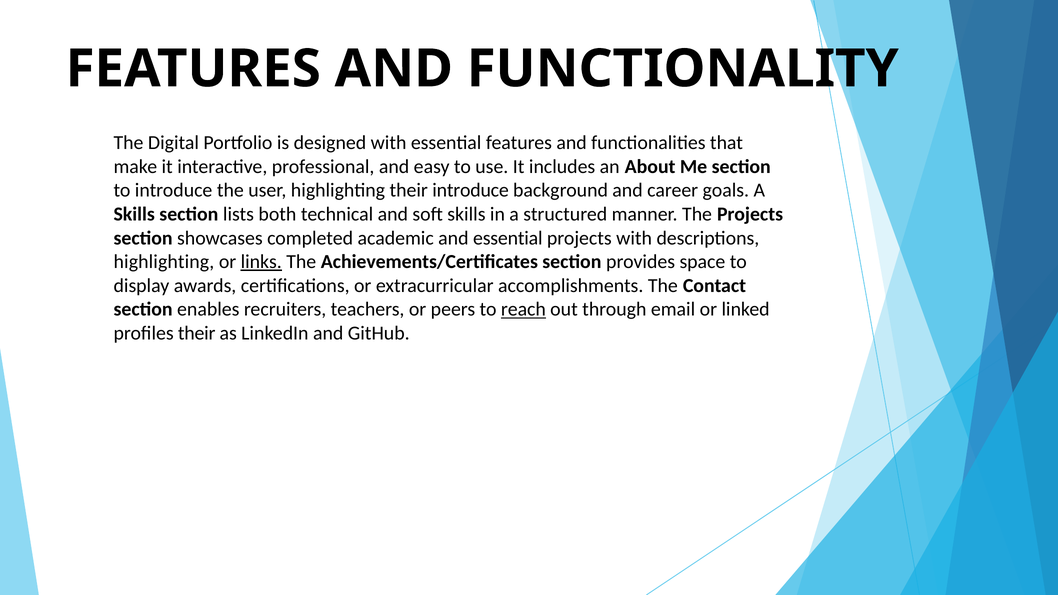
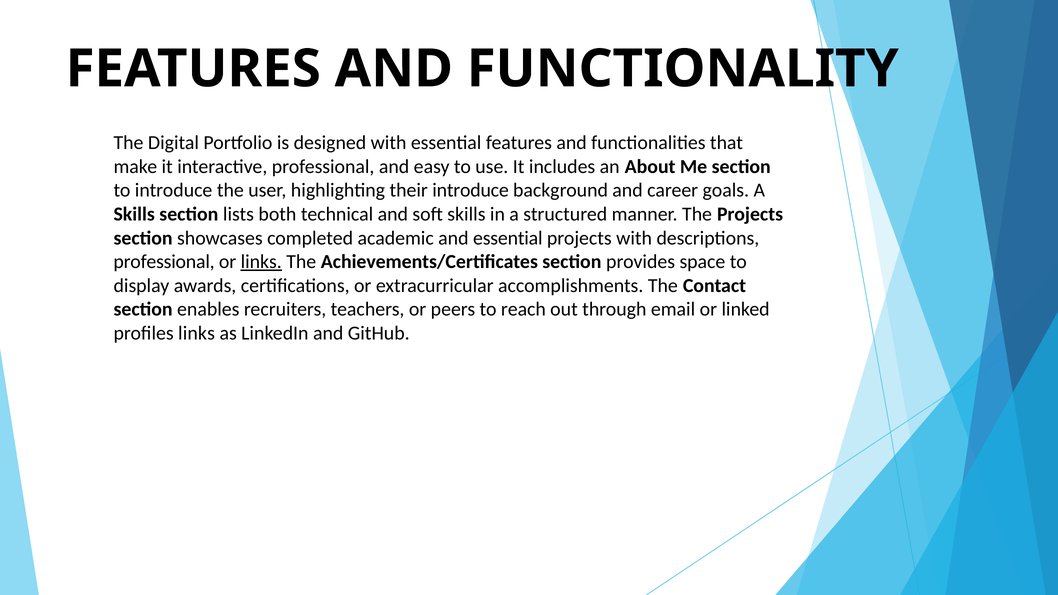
highlighting: highlighting -> professional (164, 262)
reach underline: present -> none (523, 309)
profiles their: their -> links (196, 333)
